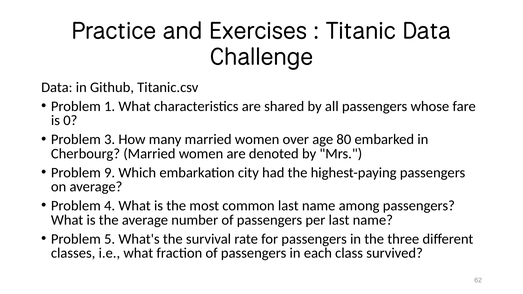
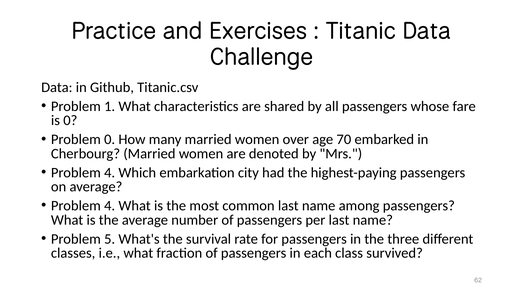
Problem 3: 3 -> 0 (110, 140)
80: 80 -> 70 (344, 140)
9: 9 -> 4 (110, 173)
